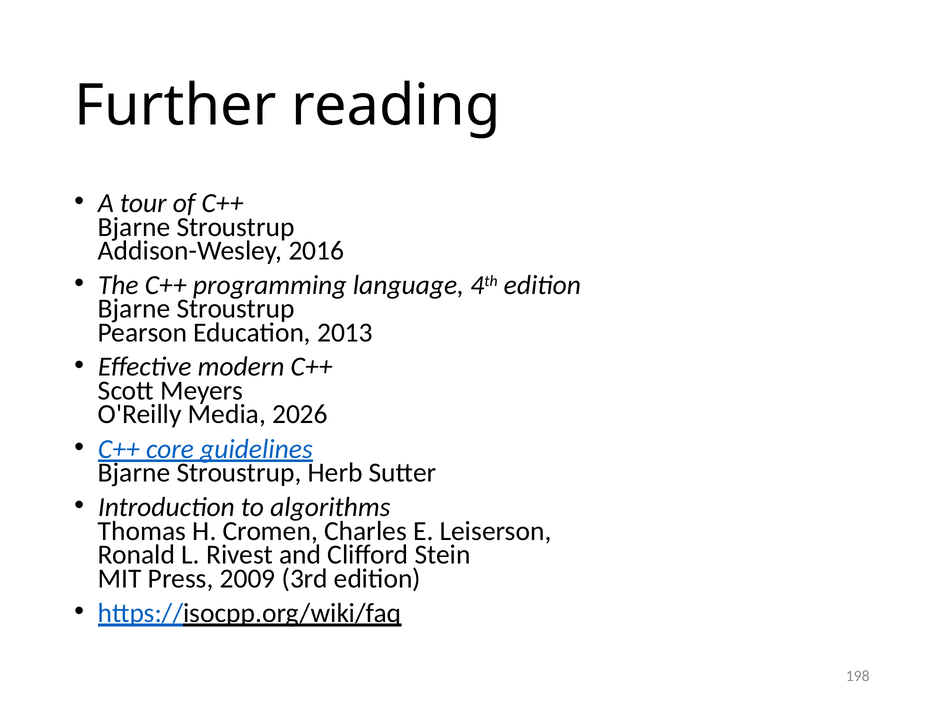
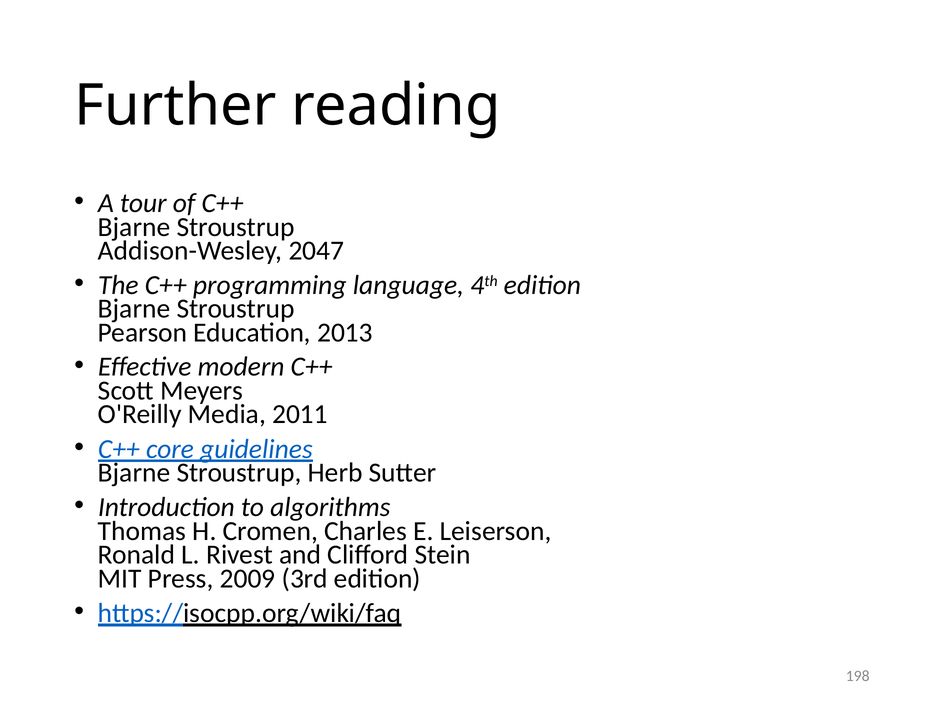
2016: 2016 -> 2047 (316, 251)
2026: 2026 -> 2011 (300, 414)
